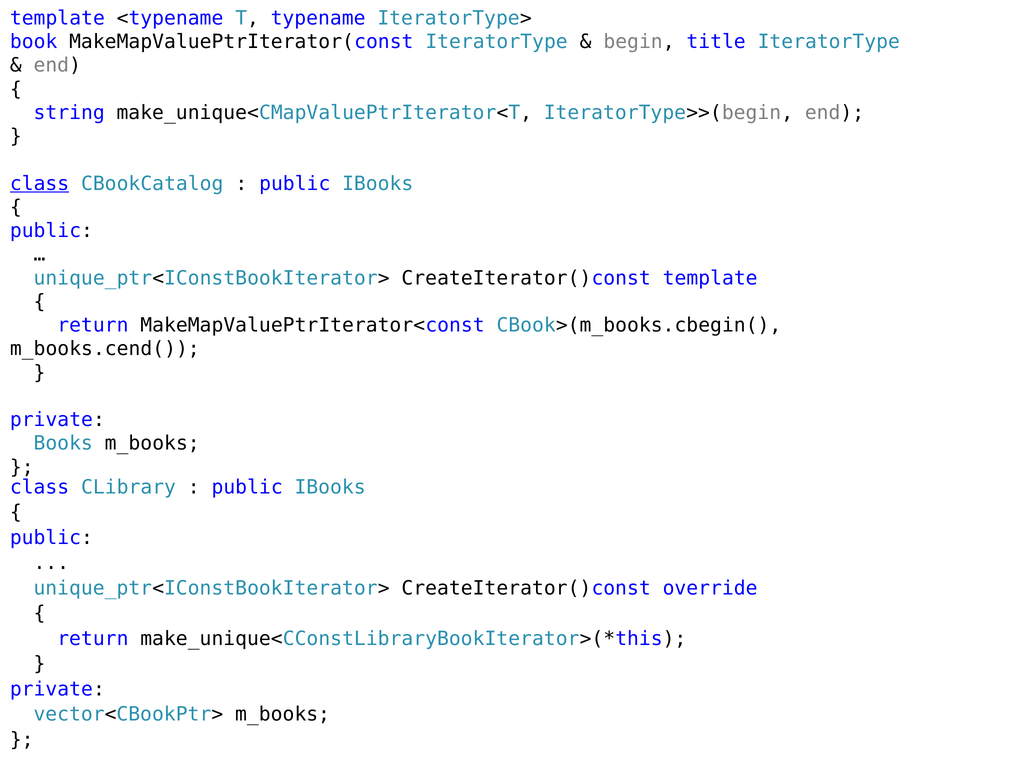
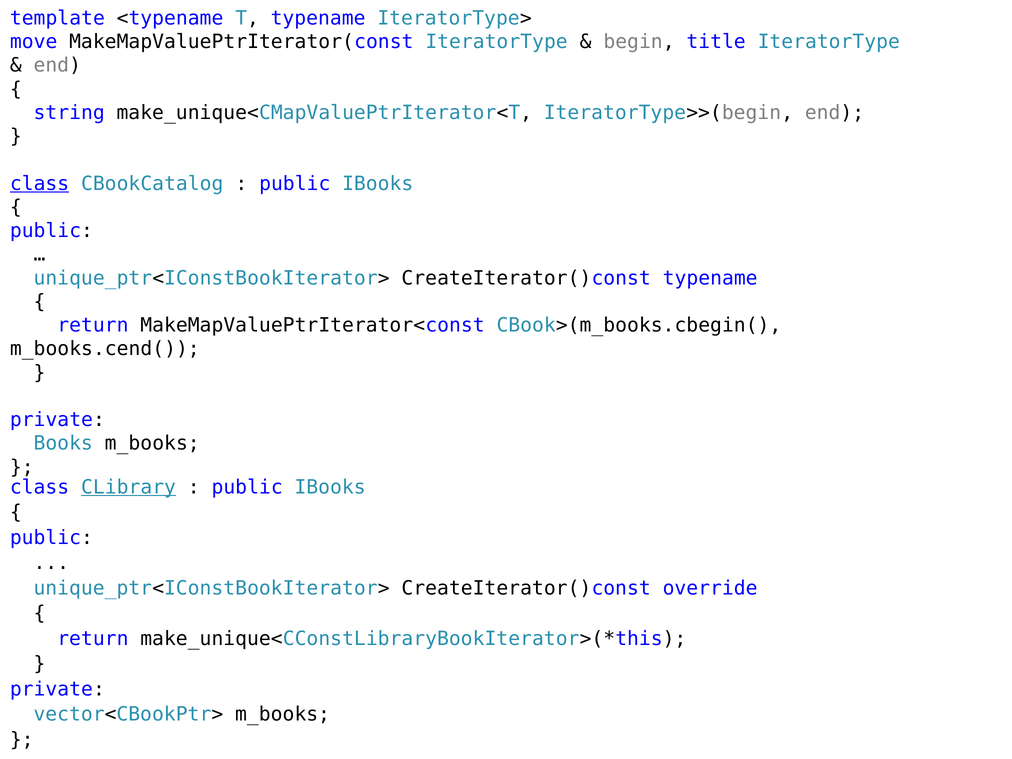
book: book -> move (34, 42)
CreateIterator()const template: template -> typename (710, 278)
CLibrary underline: none -> present (129, 487)
